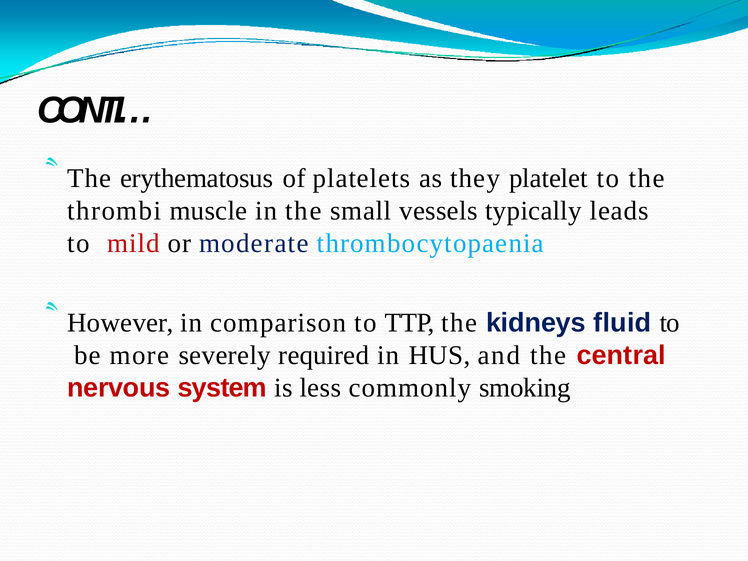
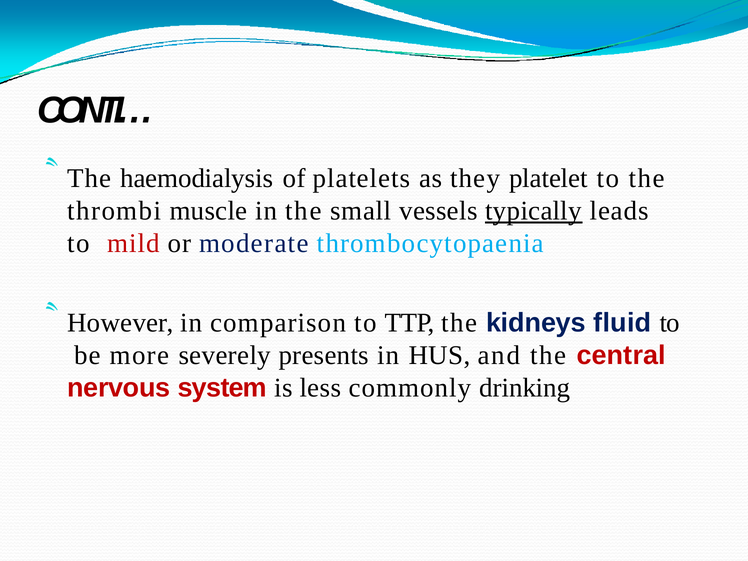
erythematosus: erythematosus -> haemodialysis (197, 178)
typically underline: none -> present (533, 211)
required: required -> presents (324, 355)
smoking: smoking -> drinking (525, 388)
